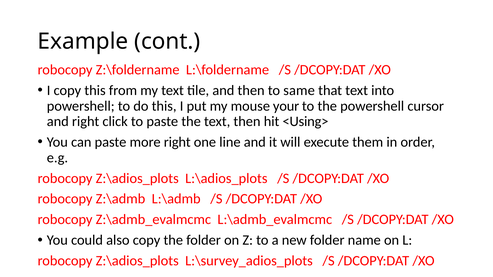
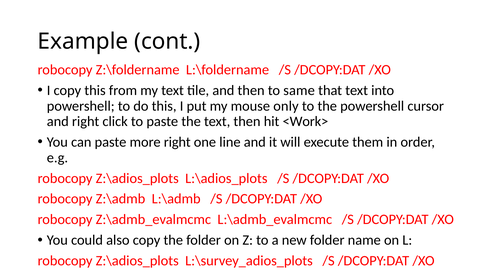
your: your -> only (286, 106)
<Using>: <Using> -> <Work> (305, 122)
